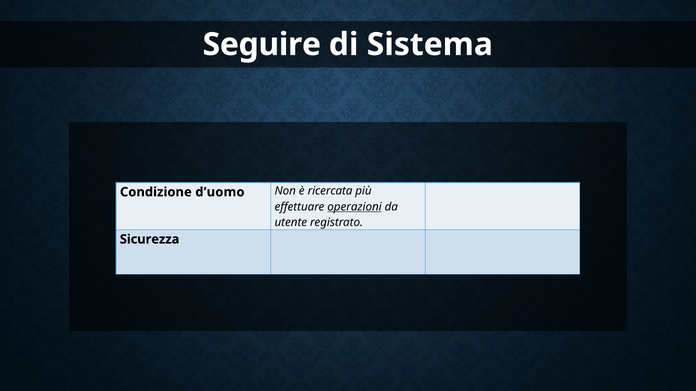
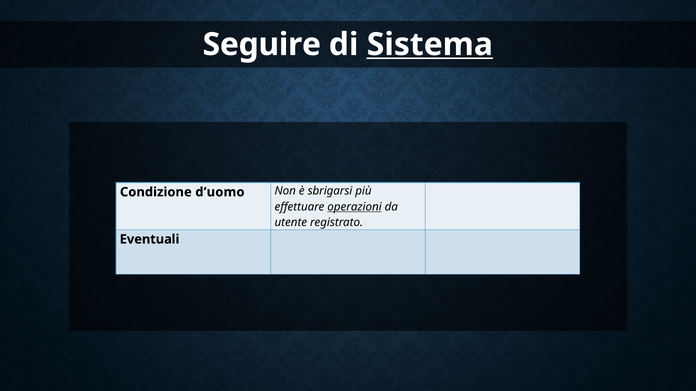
Sistema underline: none -> present (430, 45)
ricercata: ricercata -> sbrigarsi (330, 191)
Sicurezza: Sicurezza -> Eventuali (150, 240)
